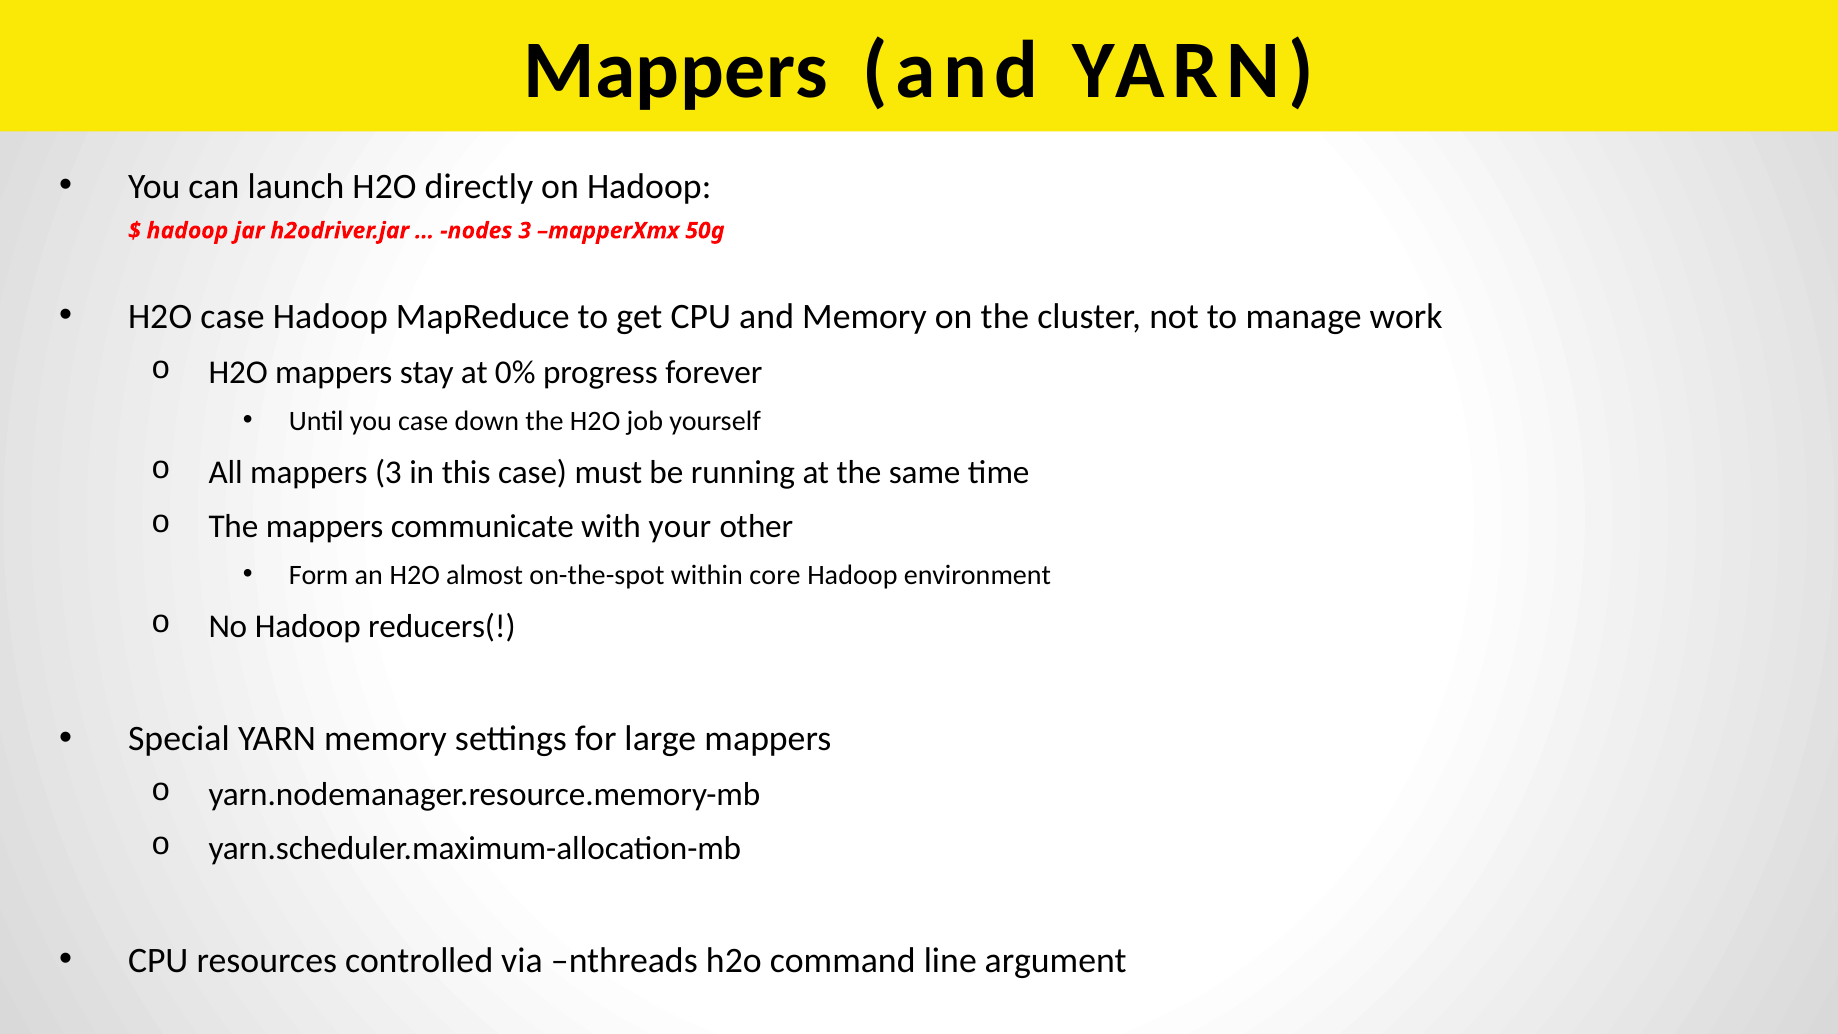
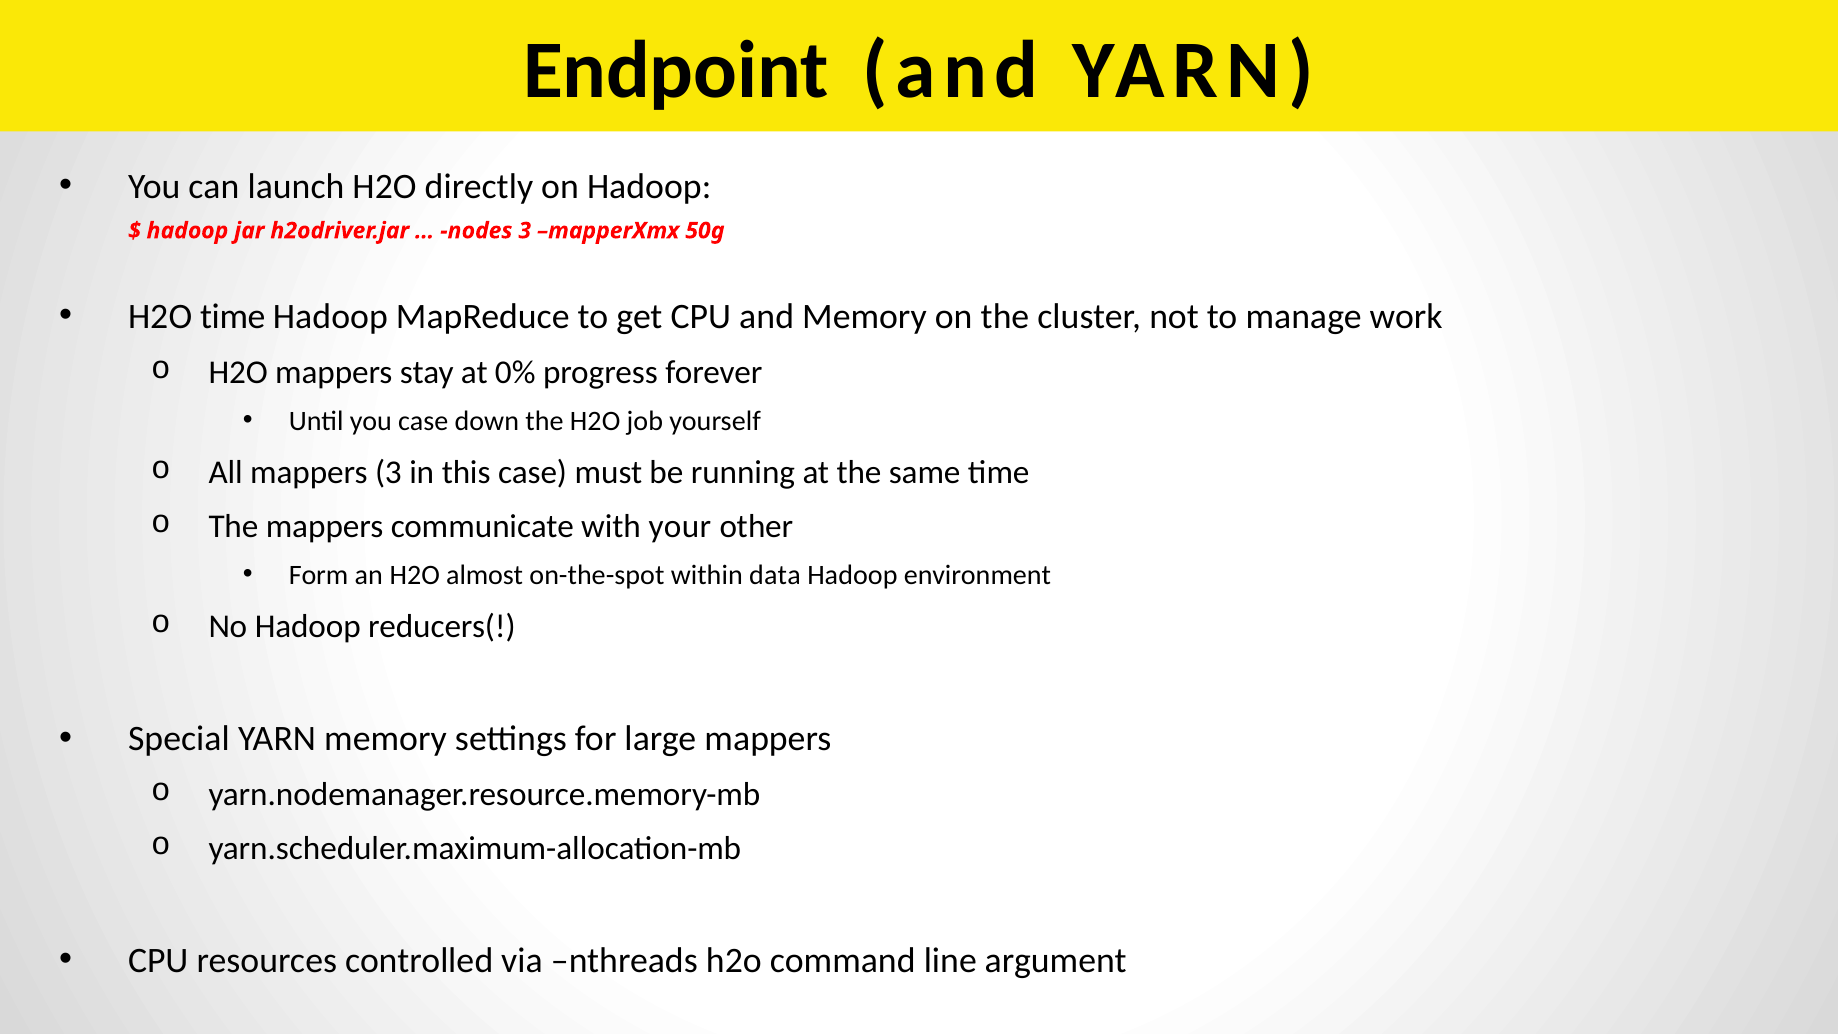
Mappers: Mappers -> Endpoint (676, 71)
H2O case: case -> time (233, 317)
core: core -> data (775, 575)
